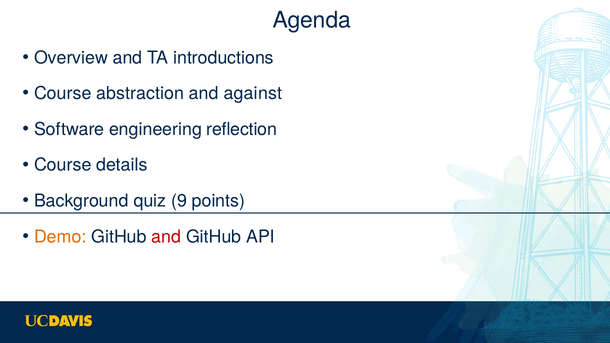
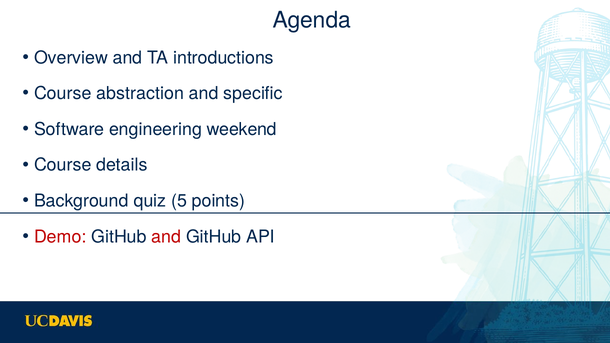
against: against -> specific (253, 94)
reflection: reflection -> weekend (242, 129)
9: 9 -> 5 (179, 201)
Demo colour: orange -> red (60, 237)
